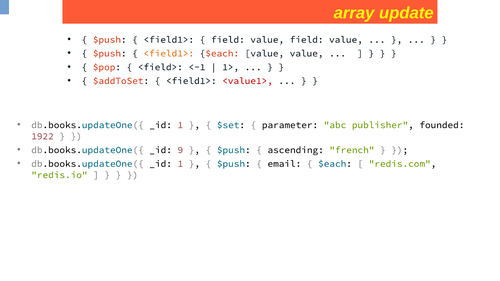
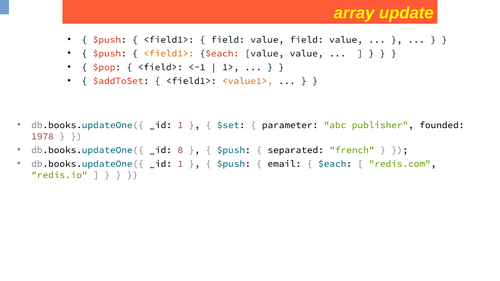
<value1> colour: red -> orange (248, 81)
1922: 1922 -> 1978 (43, 136)
9: 9 -> 8 (180, 150)
ascending: ascending -> separated (296, 150)
